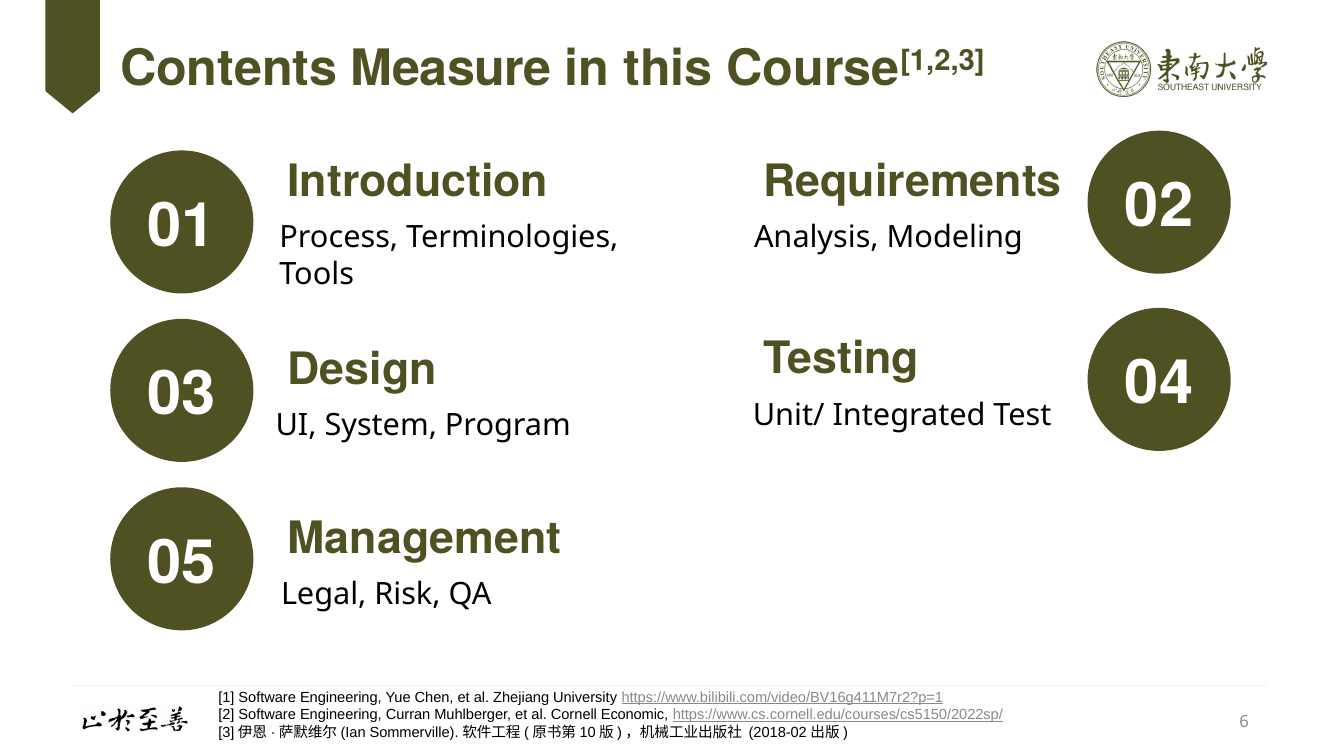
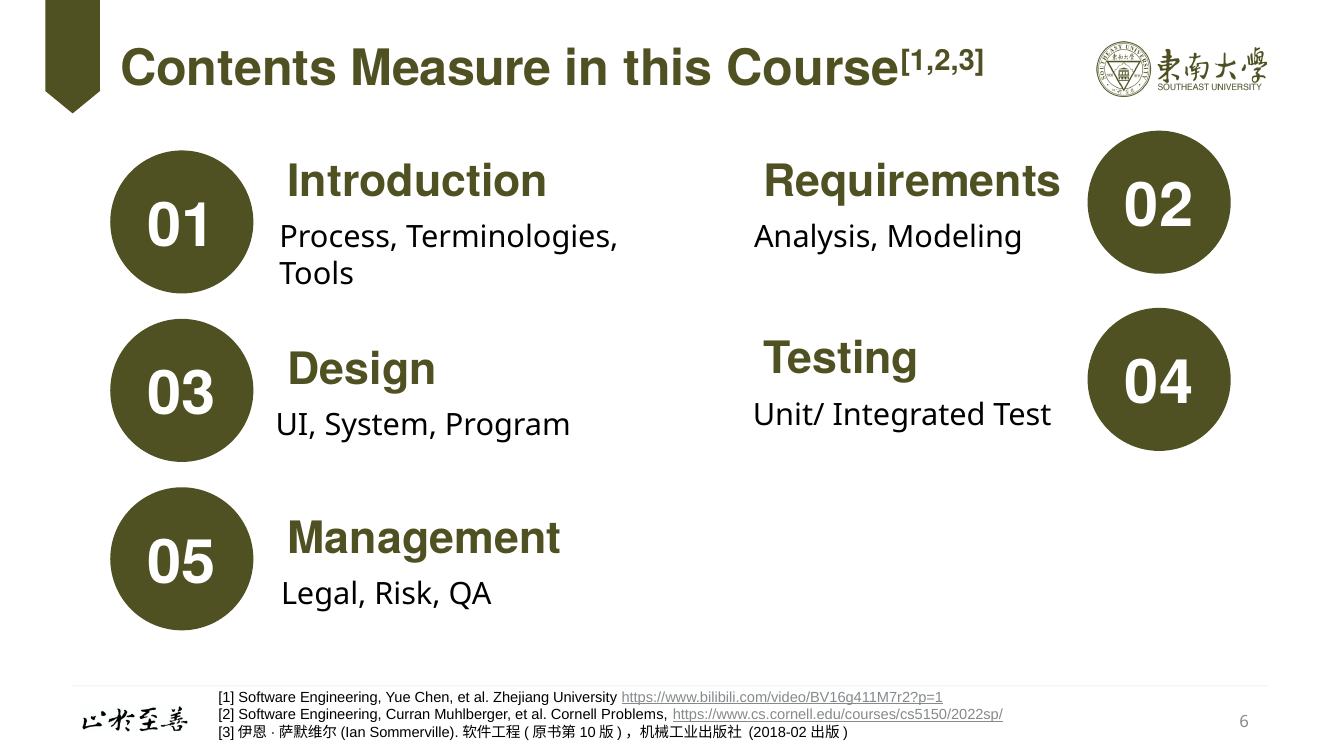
Economic: Economic -> Problems (634, 715)
